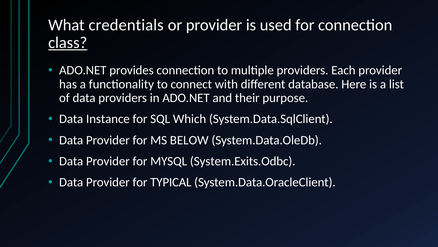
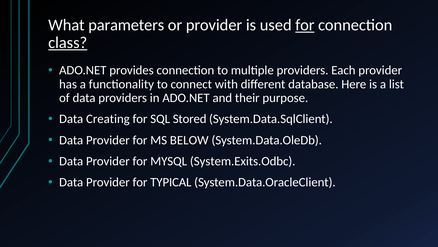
credentials: credentials -> parameters (126, 25)
for underline: none -> present (305, 25)
Instance: Instance -> Creating (108, 119)
Which: Which -> Stored (190, 119)
